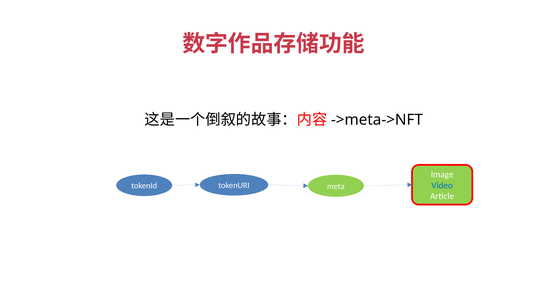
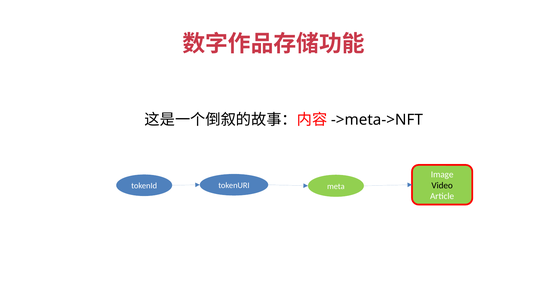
Video colour: blue -> black (442, 185)
